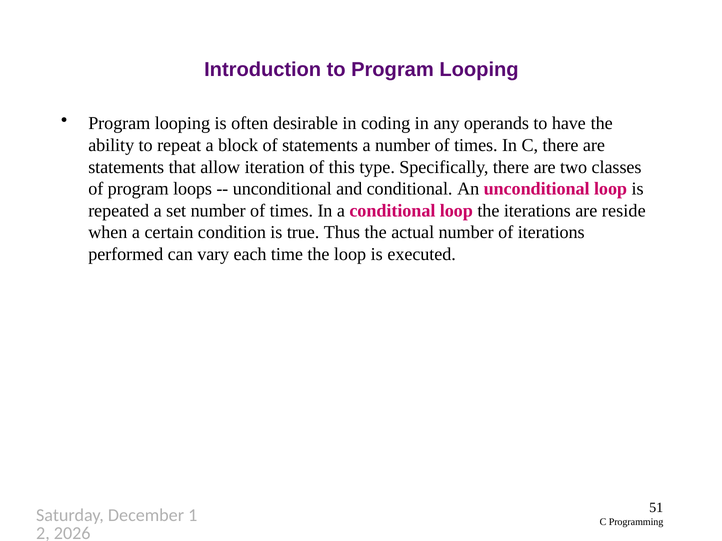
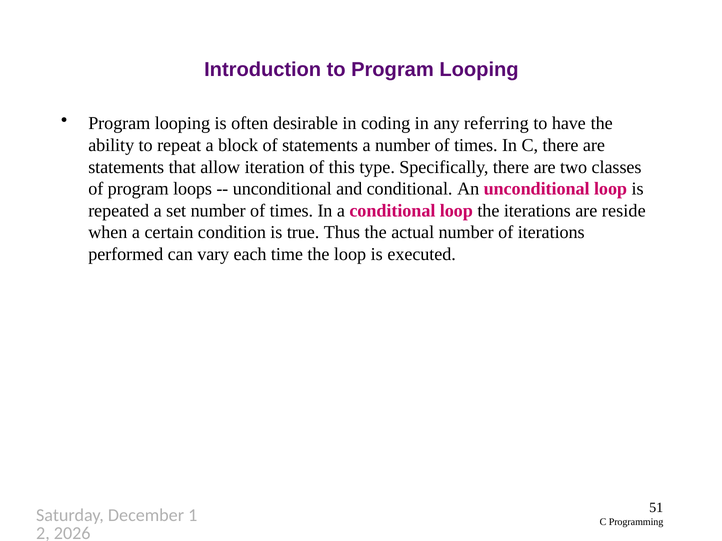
operands: operands -> referring (496, 123)
